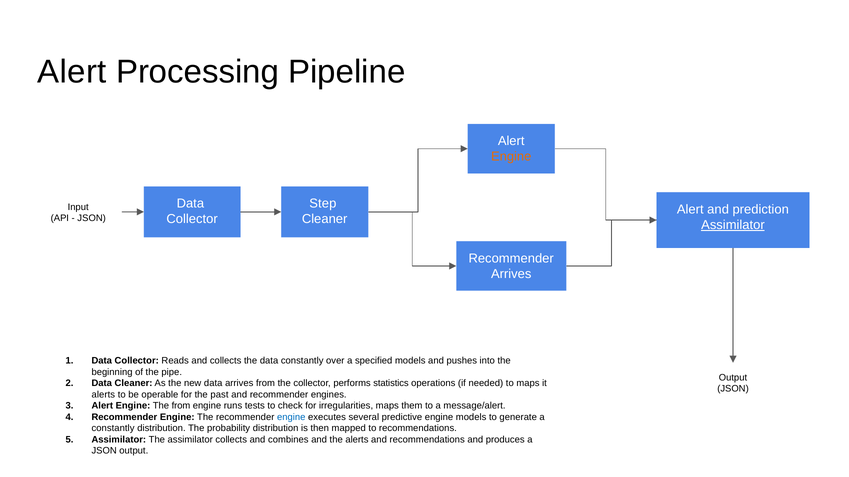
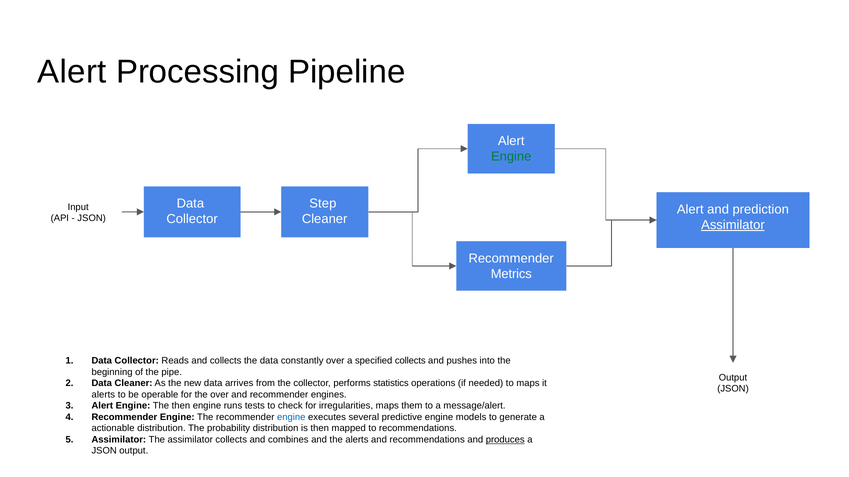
Engine colour: orange -> green (511, 157)
Arrives: Arrives -> Metrics (511, 274)
specified models: models -> collects (410, 361)
the past: past -> over (220, 395)
The from: from -> then (181, 406)
constantly: constantly -> actionable (113, 429)
produces underline: none -> present (505, 440)
